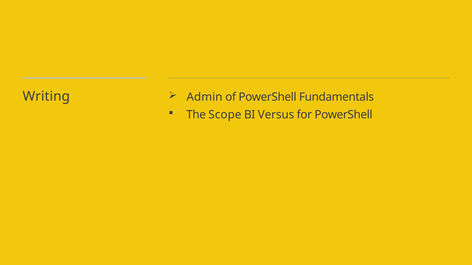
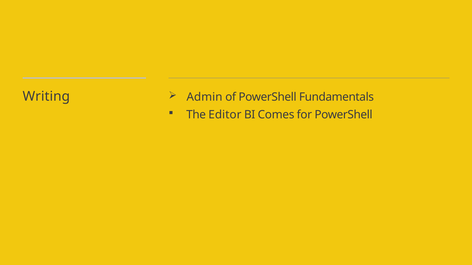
Scope: Scope -> Editor (225, 115)
Versus: Versus -> Comes (276, 115)
